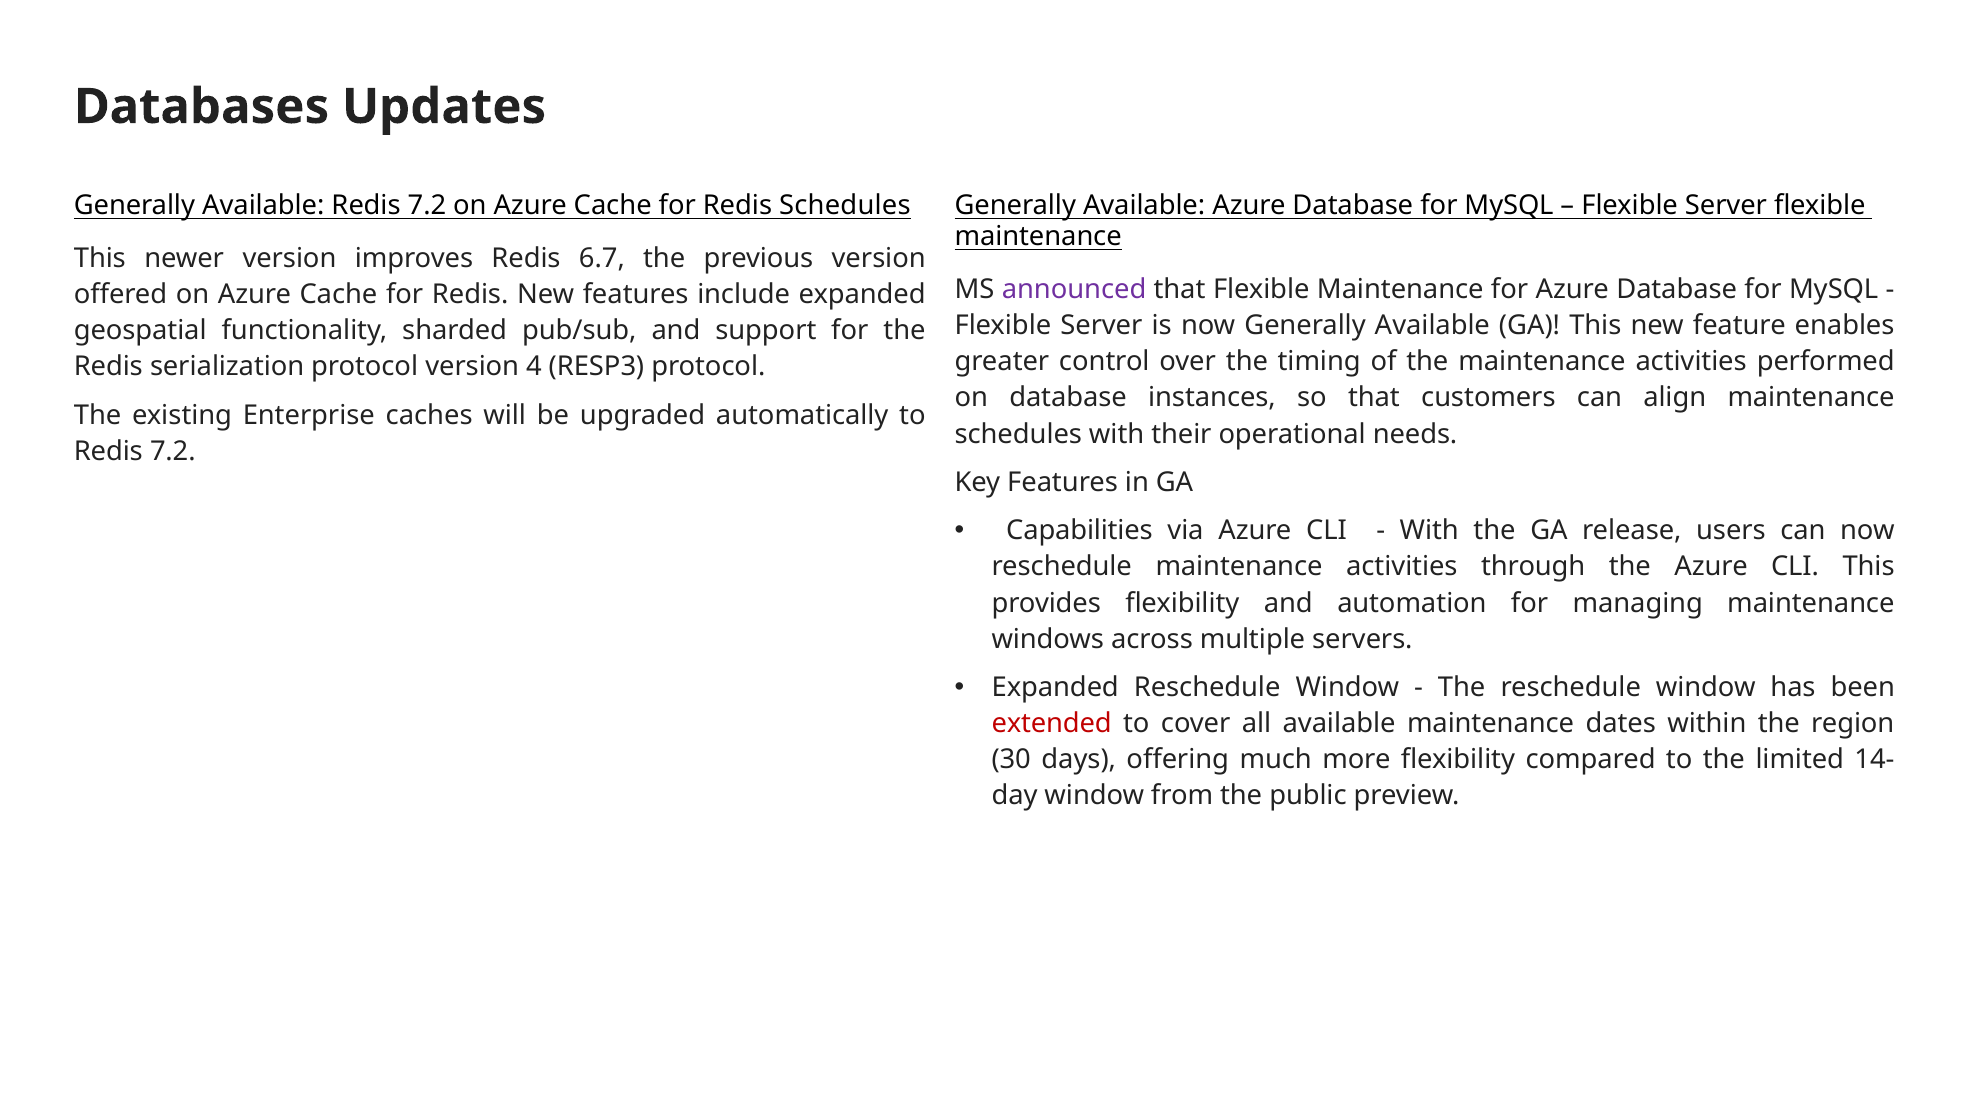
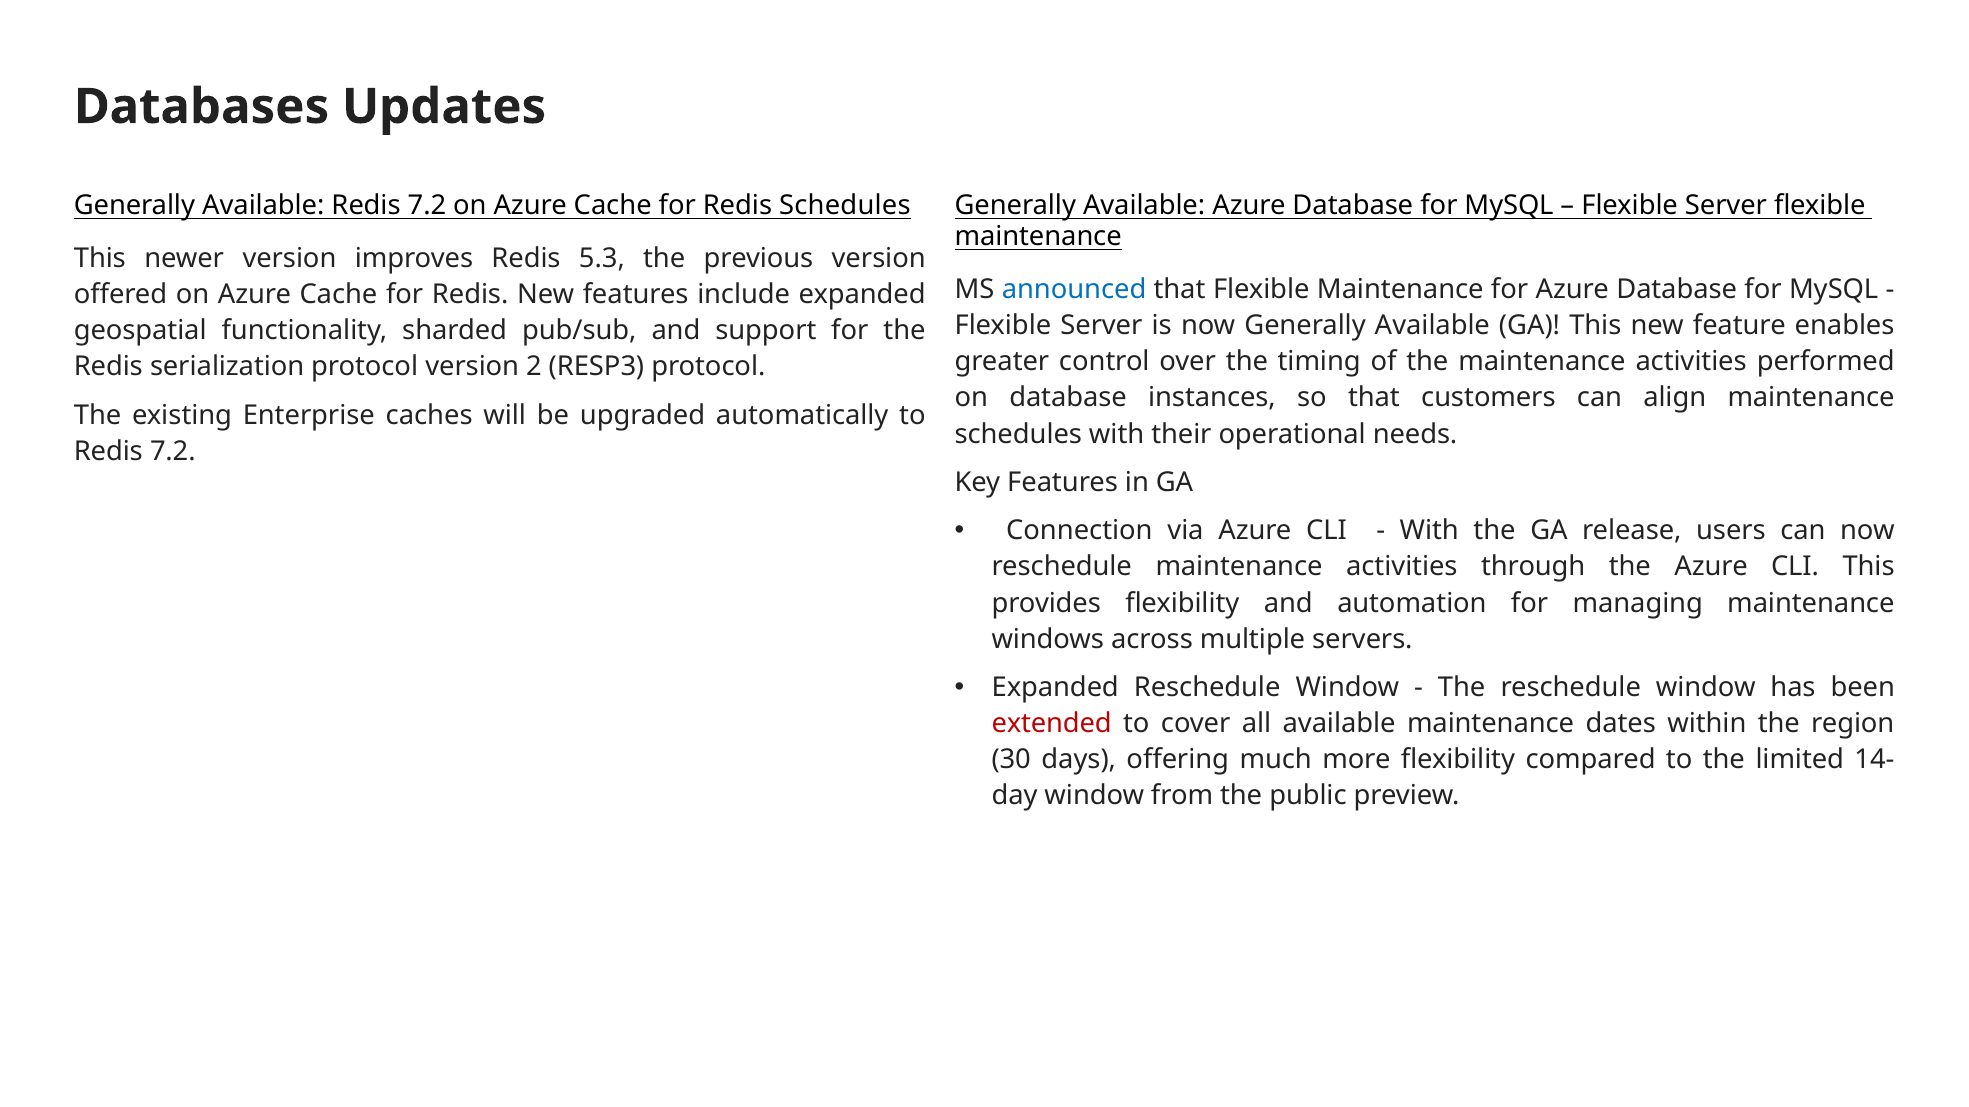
6.7: 6.7 -> 5.3 (602, 259)
announced colour: purple -> blue (1074, 290)
4: 4 -> 2 (534, 367)
Capabilities: Capabilities -> Connection (1079, 531)
